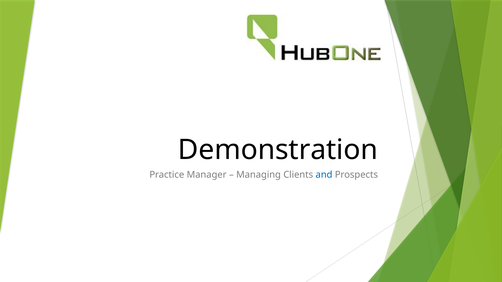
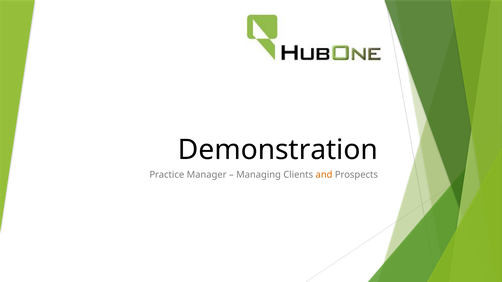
and colour: blue -> orange (324, 175)
